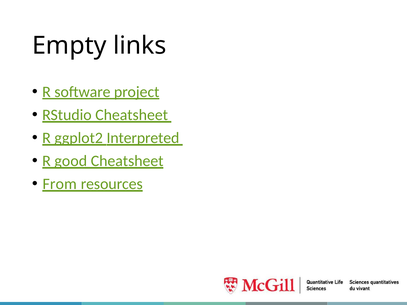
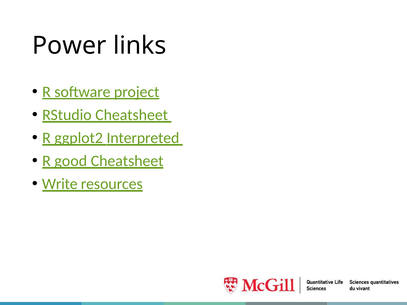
Empty: Empty -> Power (69, 46)
From: From -> Write (60, 184)
